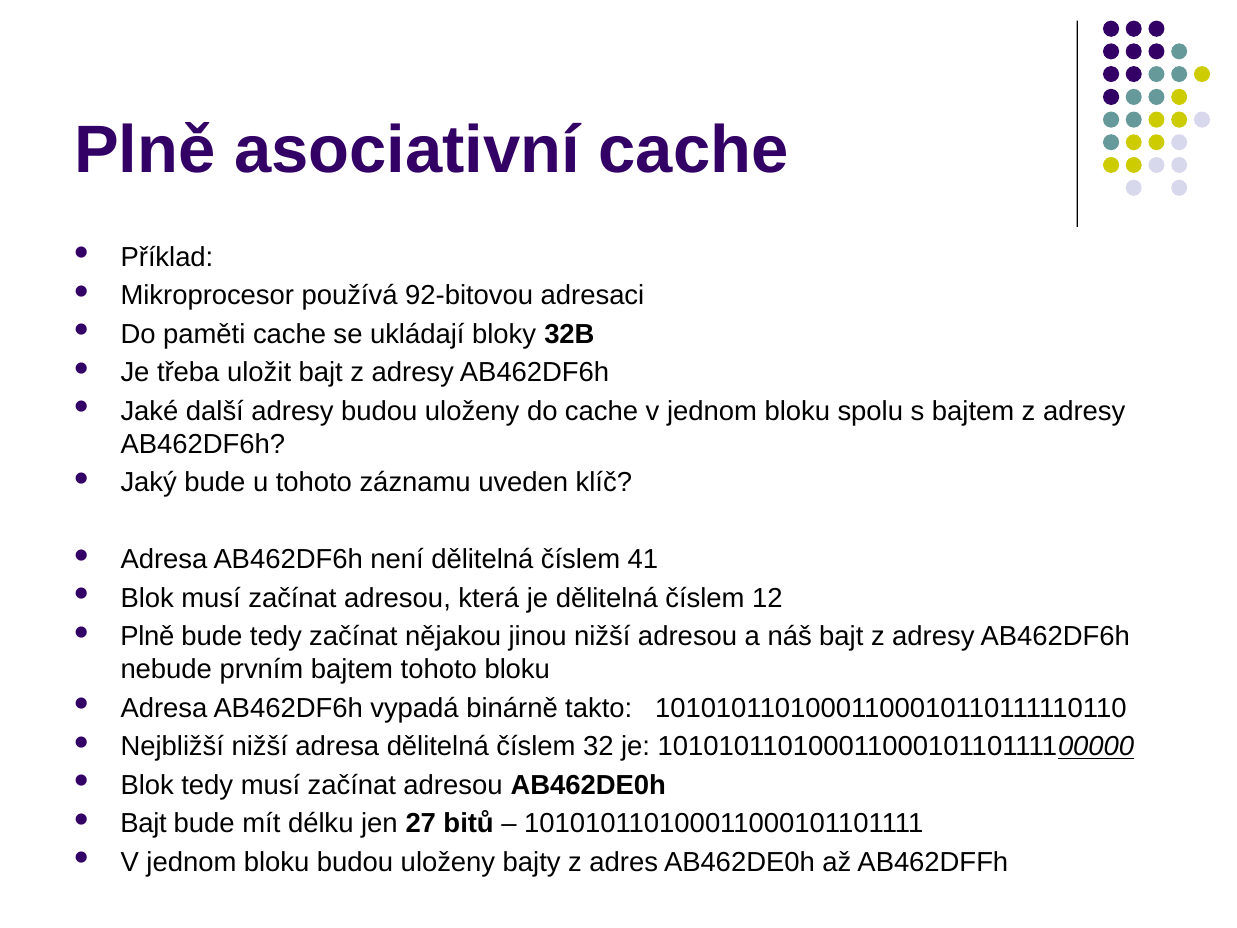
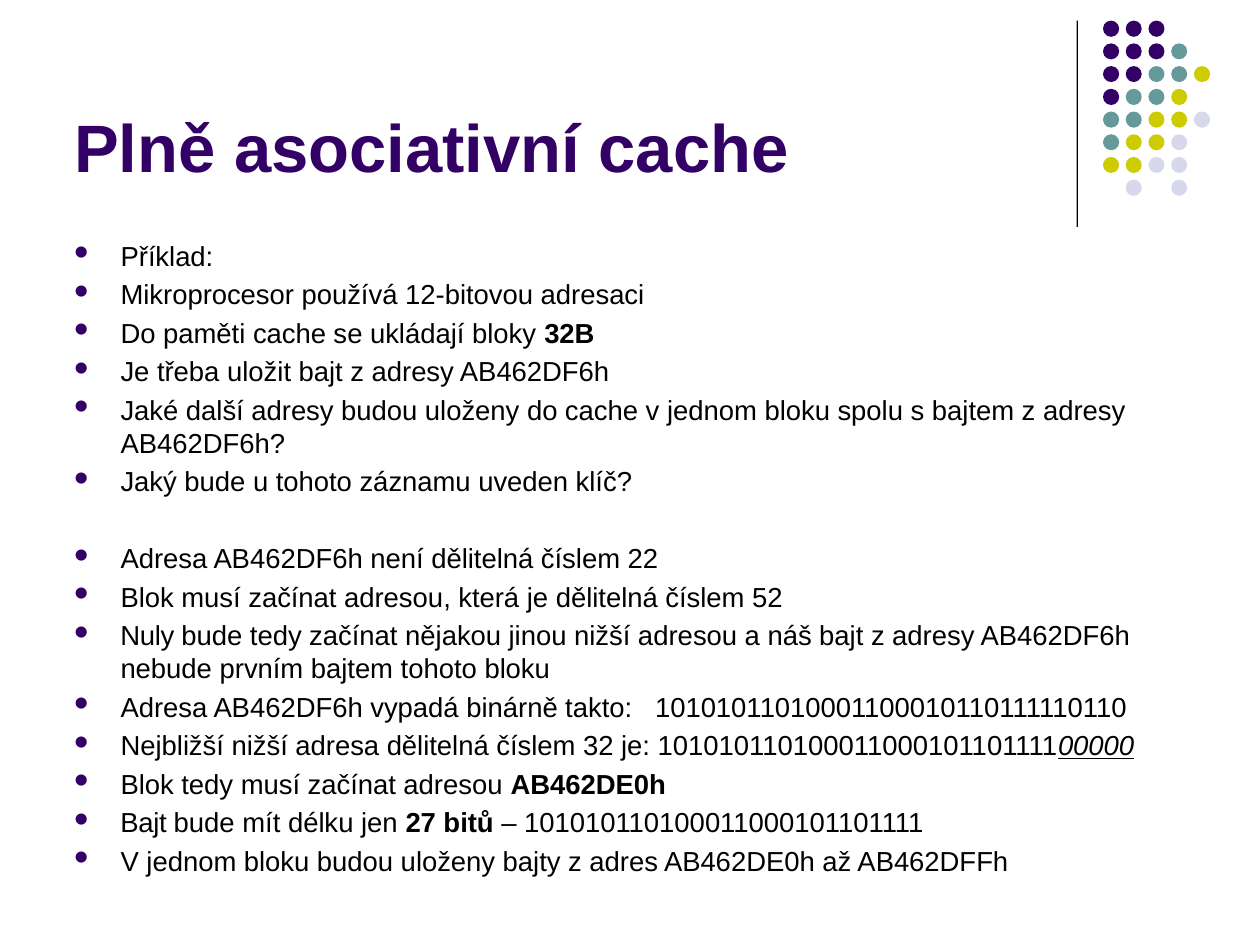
92-bitovou: 92-bitovou -> 12-bitovou (469, 296)
41: 41 -> 22 (643, 559)
12: 12 -> 52 (767, 598)
Plně: Plně -> Nuly (147, 636)
